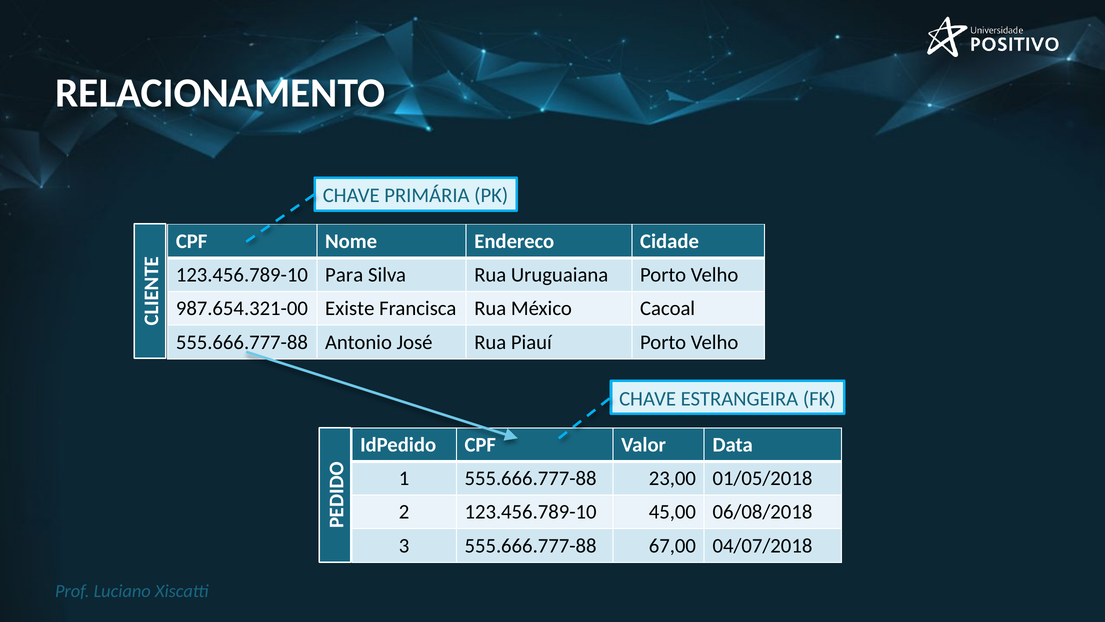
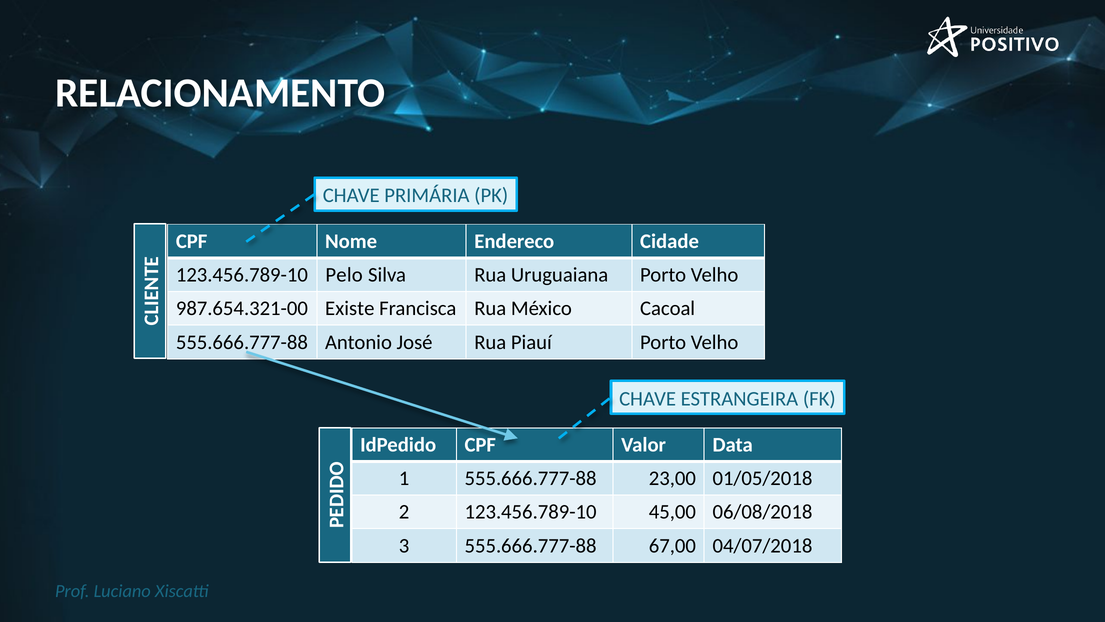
Para: Para -> Pelo (344, 275)
